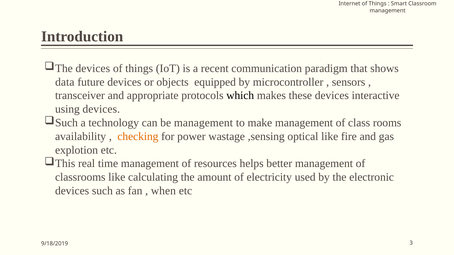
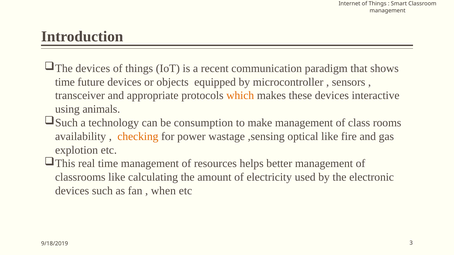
data: data -> time (65, 82)
which colour: black -> orange (240, 96)
using devices: devices -> animals (101, 109)
be management: management -> consumption (203, 123)
